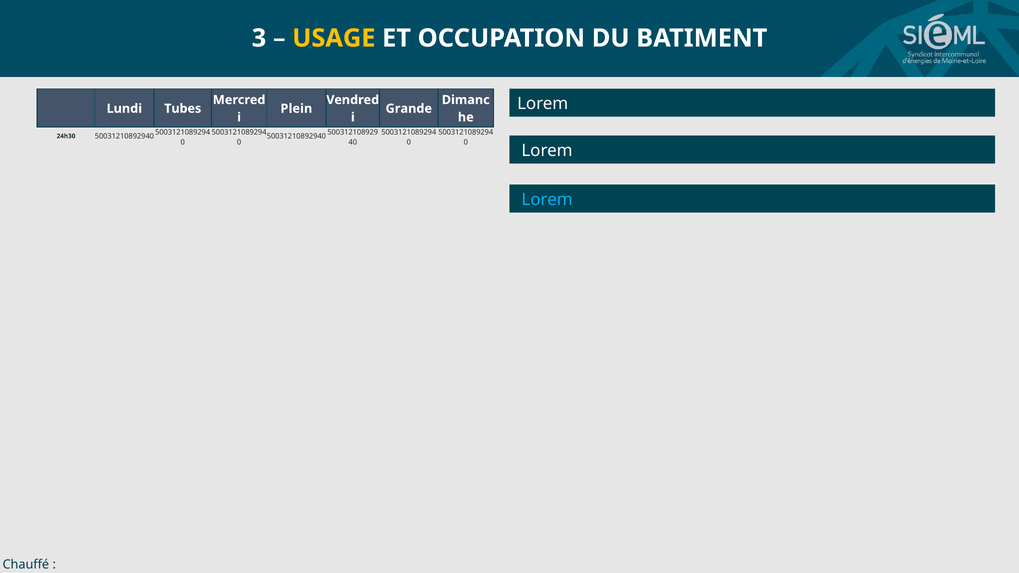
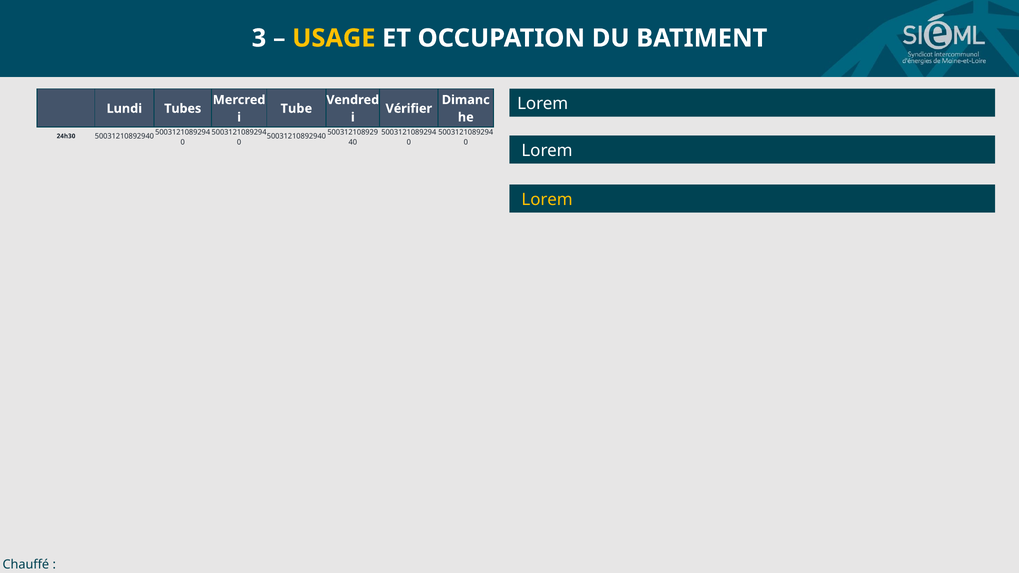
Plein: Plein -> Tube (296, 109)
Grande: Grande -> Vérifier (409, 109)
Lorem colour: light blue -> yellow (547, 200)
